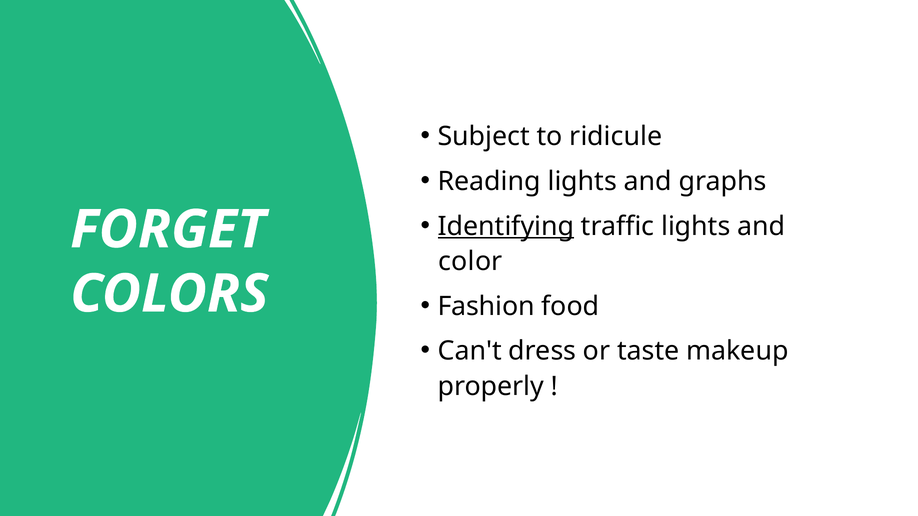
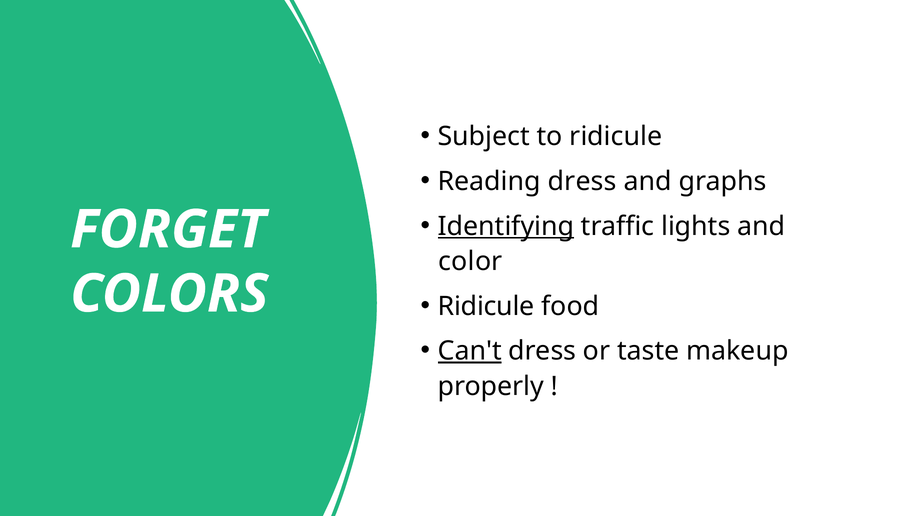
Reading lights: lights -> dress (582, 182)
Fashion: Fashion -> Ridicule (486, 306)
Can't underline: none -> present (470, 351)
